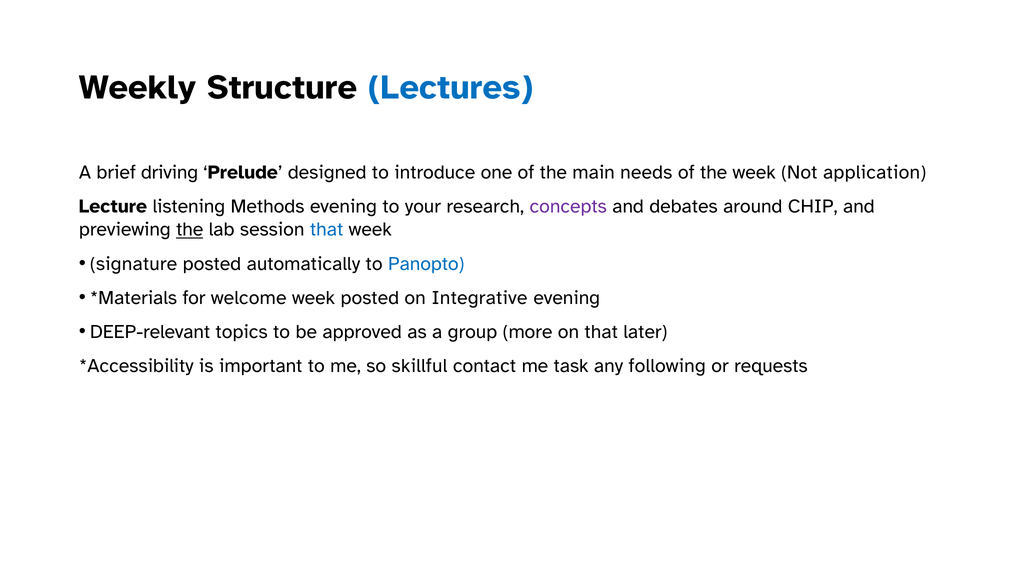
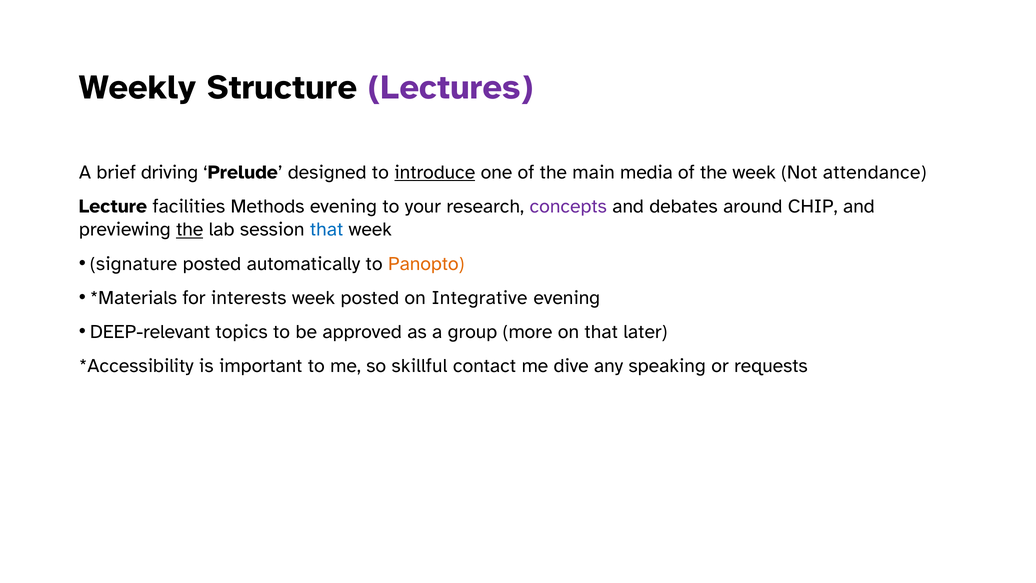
Lectures colour: blue -> purple (451, 87)
introduce underline: none -> present (435, 172)
needs: needs -> media (646, 172)
application: application -> attendance (875, 172)
listening: listening -> facilities (189, 206)
Panopto colour: blue -> orange (426, 264)
welcome: welcome -> interests (249, 298)
task: task -> dive (571, 366)
following: following -> speaking (667, 366)
